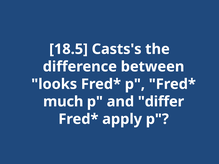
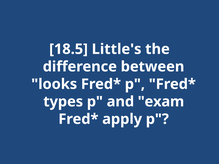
Casts's: Casts's -> Little's (117, 49)
much: much -> types (63, 102)
differ: differ -> exam (161, 102)
